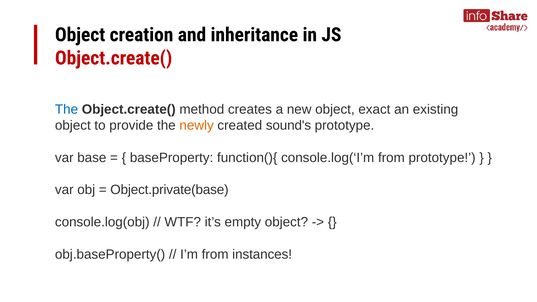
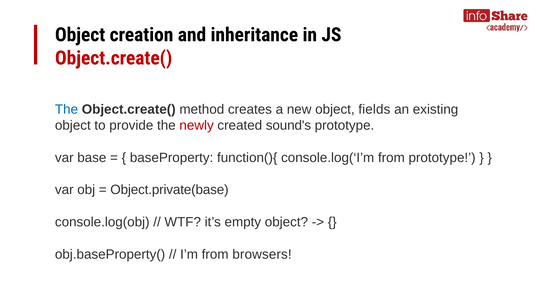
exact: exact -> fields (374, 109)
newly colour: orange -> red (197, 125)
instances: instances -> browsers (262, 254)
